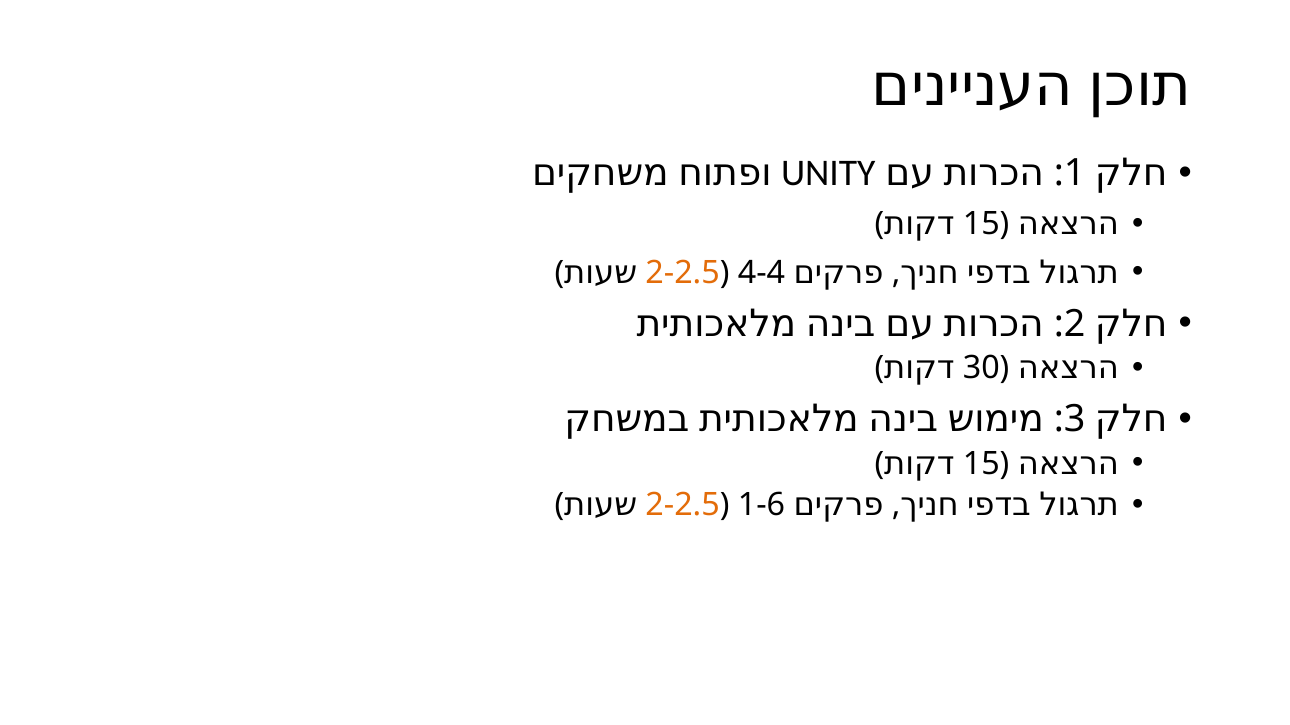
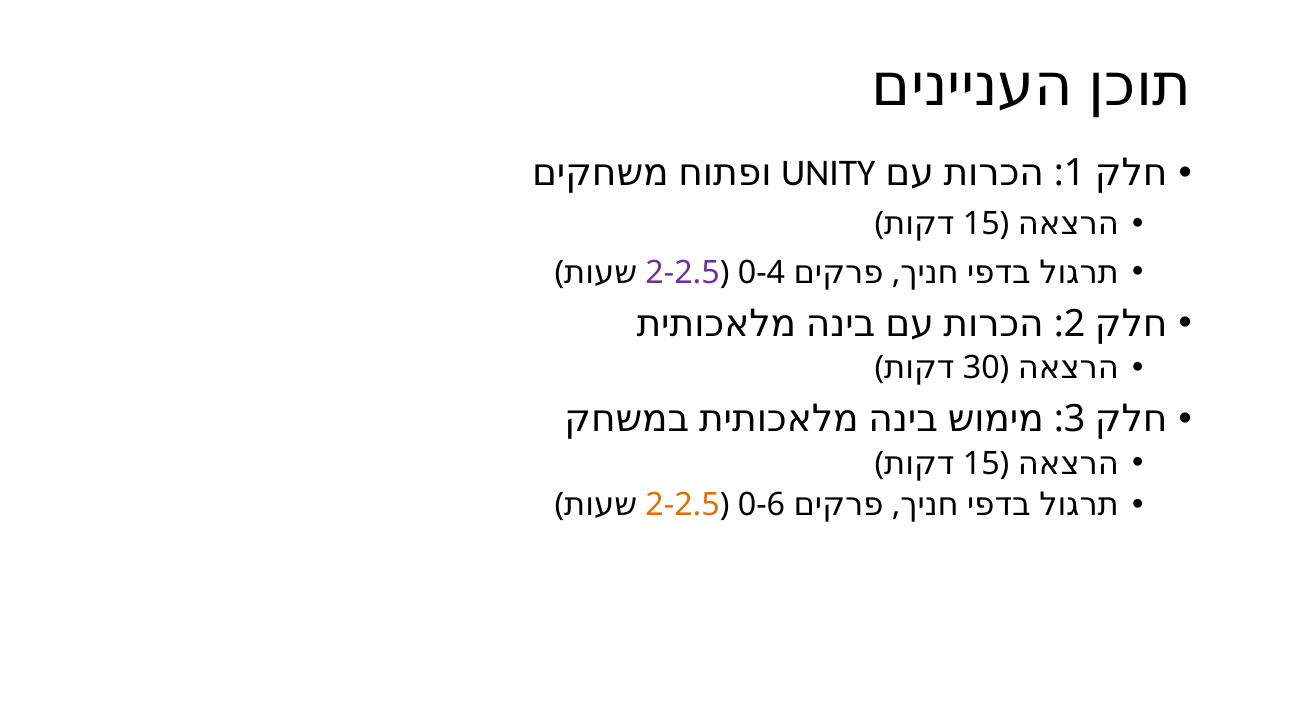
2-2.5 colour: orange -> purple (683, 273)
4-4: 4-4 -> 0-4 (761, 273)
1-6: 1-6 -> 0-6 (761, 506)
